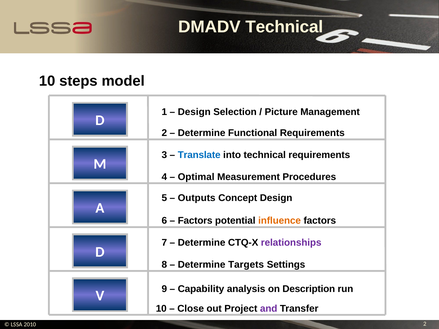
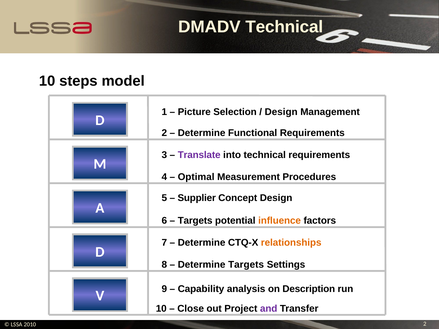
Design: Design -> Picture (194, 112)
Picture: Picture -> Design (281, 112)
Translate colour: blue -> purple (199, 155)
Outputs: Outputs -> Supplier (197, 198)
Factors: Factors -> Targets (195, 221)
relationships colour: purple -> orange (291, 243)
